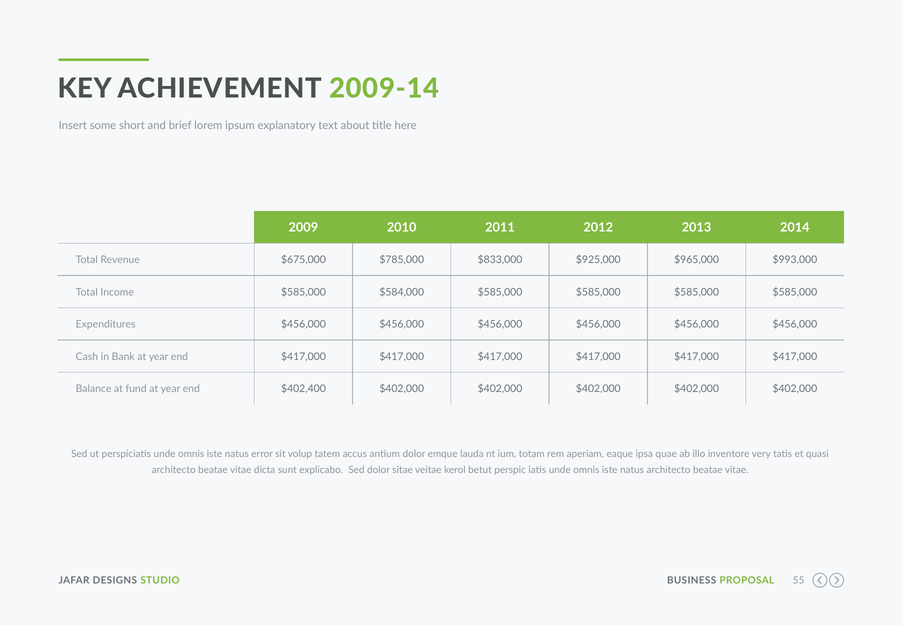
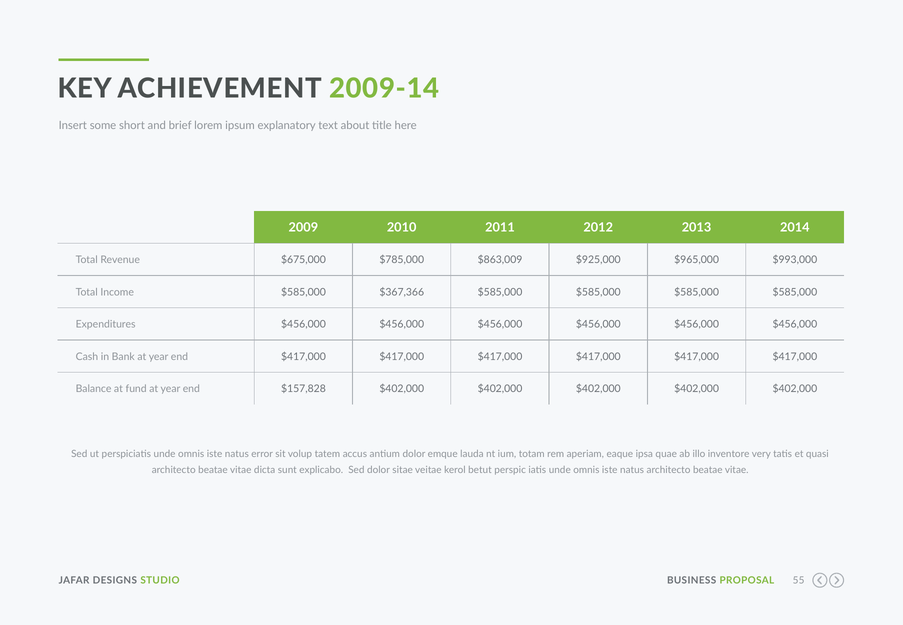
$833,000: $833,000 -> $863,009 (500, 260)
$584,000: $584,000 -> $367,366 (402, 292)
$402,400: $402,400 -> $157,828 (303, 389)
